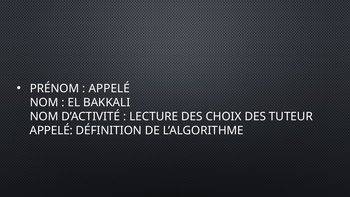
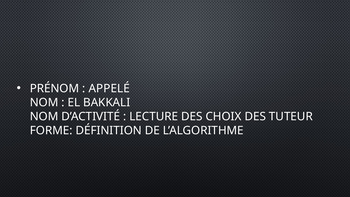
APPELÉ: APPELÉ -> FORME (51, 130)
